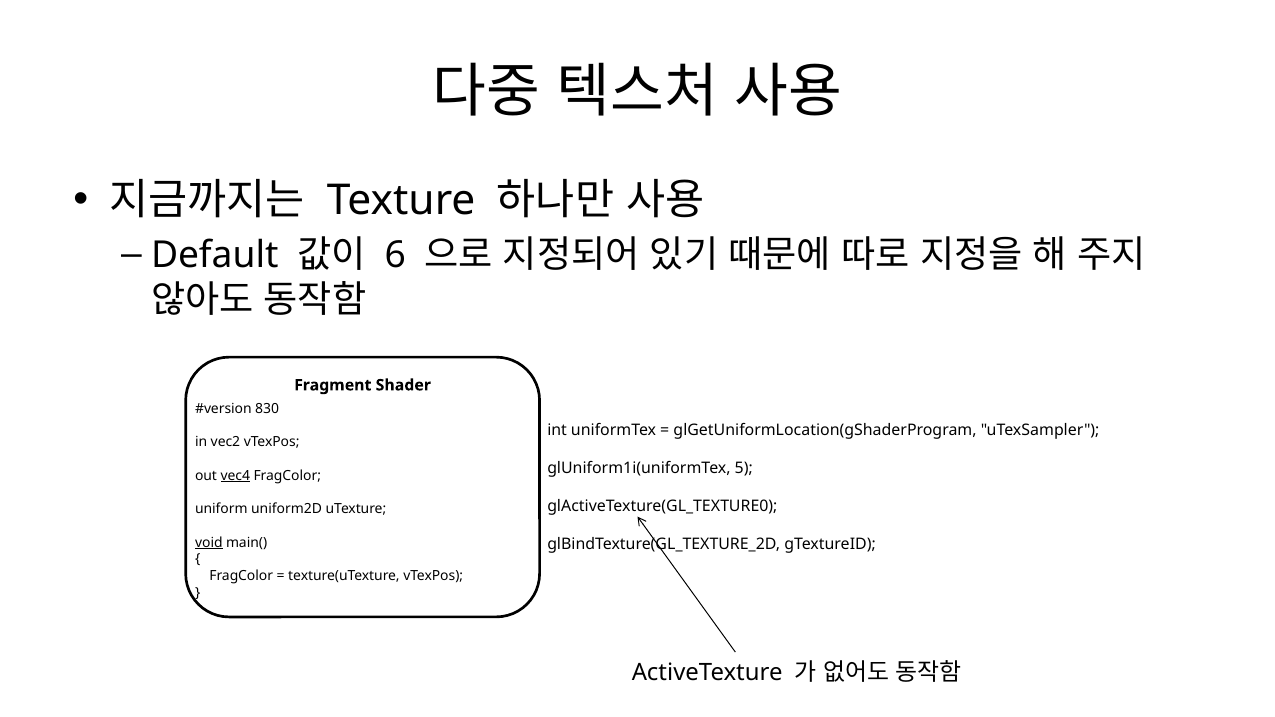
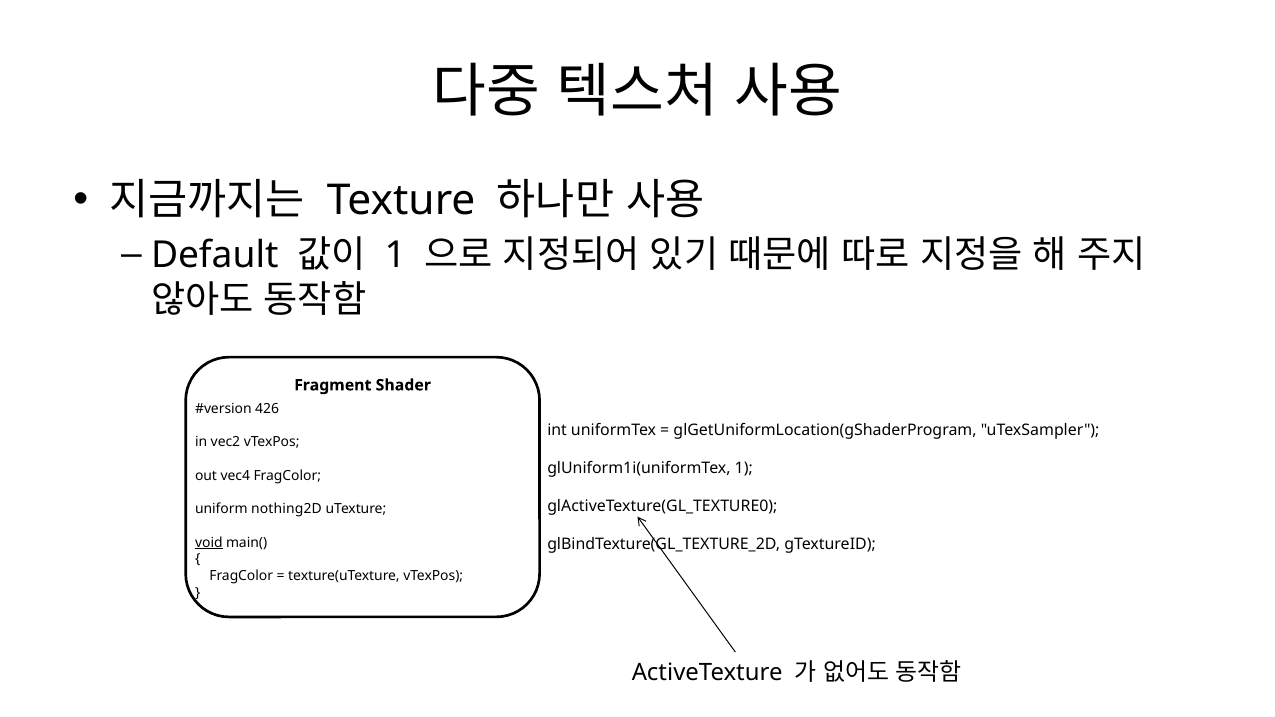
6: 6 -> 1 (395, 256)
830: 830 -> 426 (267, 409)
glUniform1i(uniformTex 5: 5 -> 1 (744, 468)
vec4 underline: present -> none (235, 476)
uniform2D: uniform2D -> nothing2D (287, 509)
